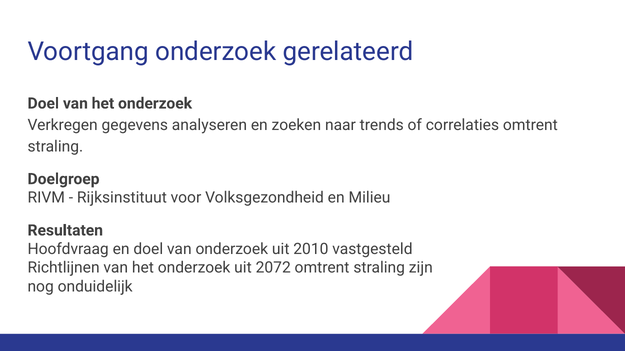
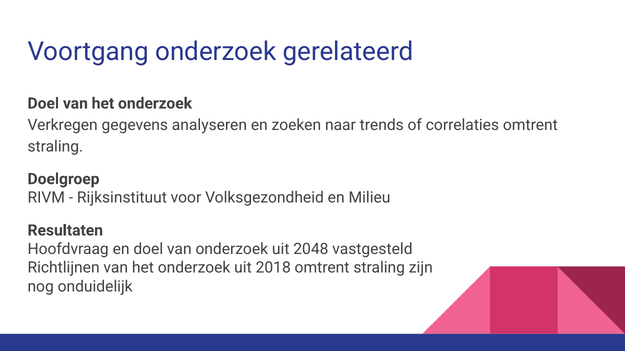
2010: 2010 -> 2048 (311, 249)
2072: 2072 -> 2018 (273, 268)
